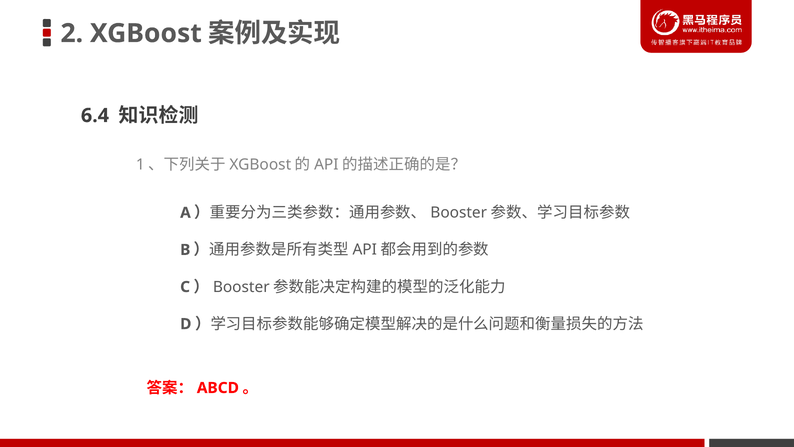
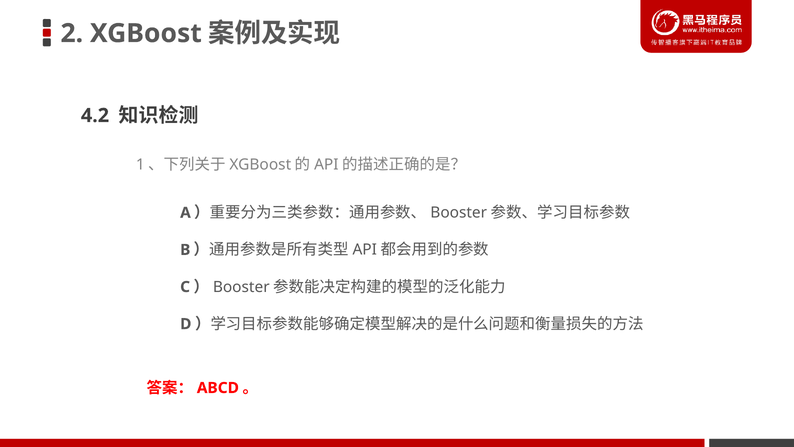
6.4: 6.4 -> 4.2 (95, 115)
